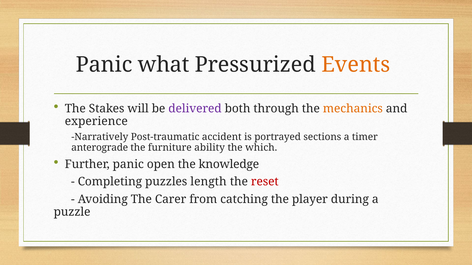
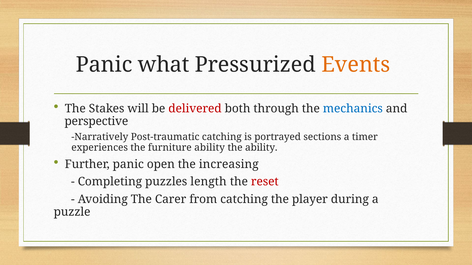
delivered colour: purple -> red (195, 109)
mechanics colour: orange -> blue (353, 109)
experience: experience -> perspective (96, 121)
Post-traumatic accident: accident -> catching (222, 137)
anterograde: anterograde -> experiences (100, 148)
the which: which -> ability (261, 148)
knowledge: knowledge -> increasing (229, 165)
